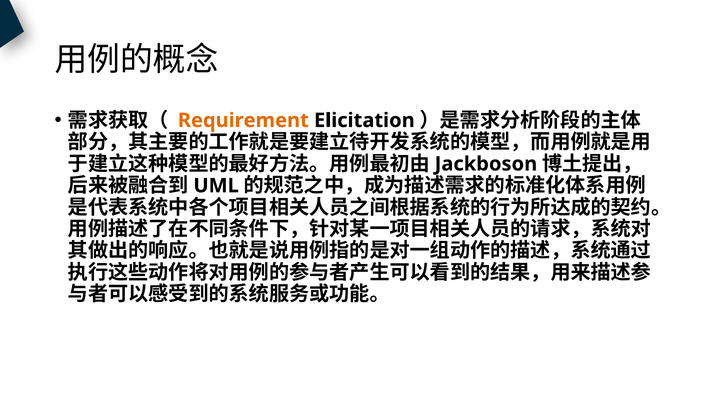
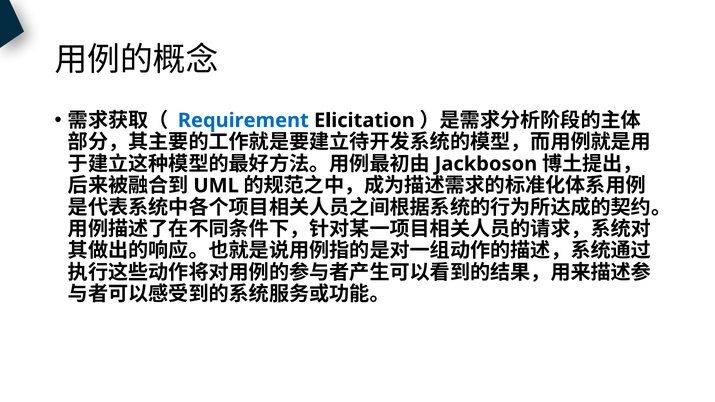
Requirement colour: orange -> blue (243, 120)
